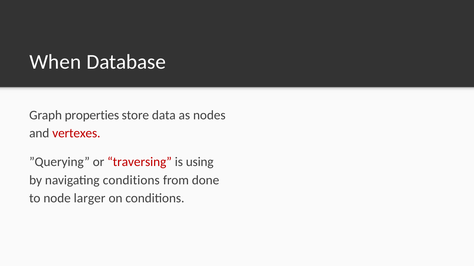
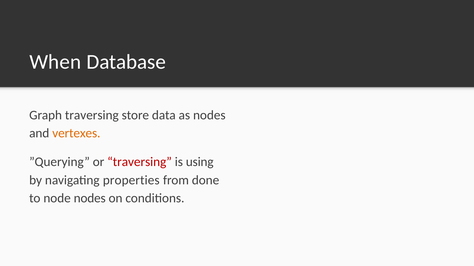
Graph properties: properties -> traversing (92, 115)
vertexes colour: red -> orange (76, 134)
navigating conditions: conditions -> properties (131, 180)
node larger: larger -> nodes (90, 199)
